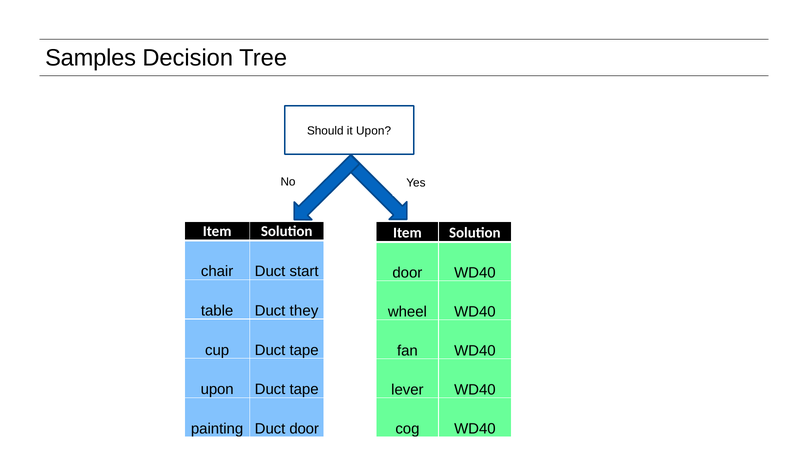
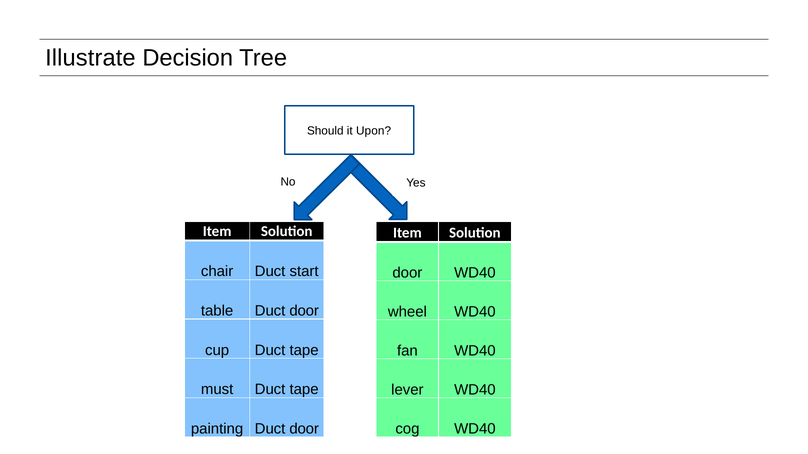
Samples: Samples -> Illustrate (90, 58)
table Duct they: they -> door (304, 311)
upon: upon -> must (217, 389)
